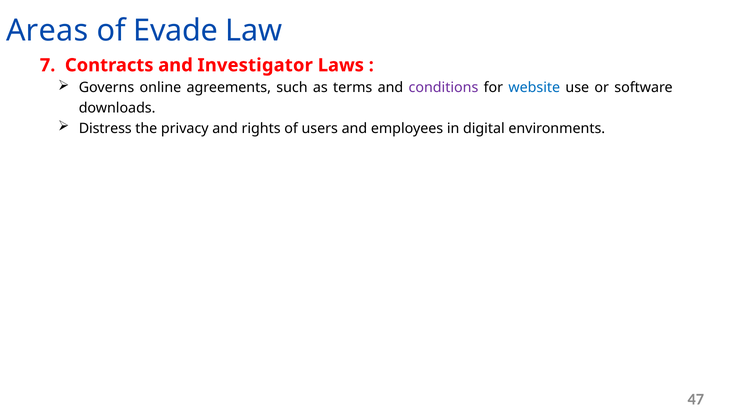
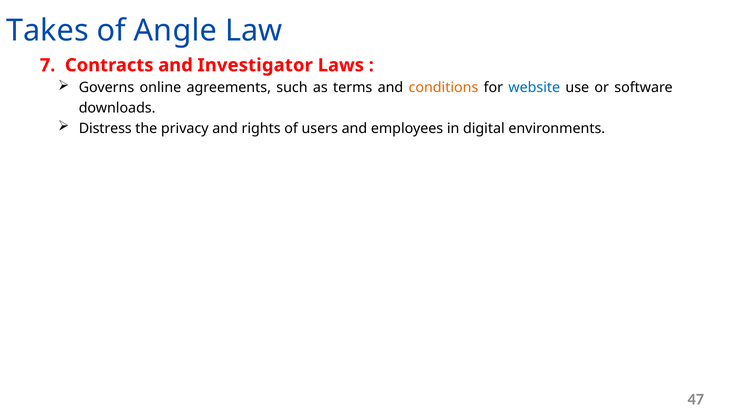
Areas: Areas -> Takes (47, 31)
Evade: Evade -> Angle (175, 31)
conditions colour: purple -> orange (443, 88)
